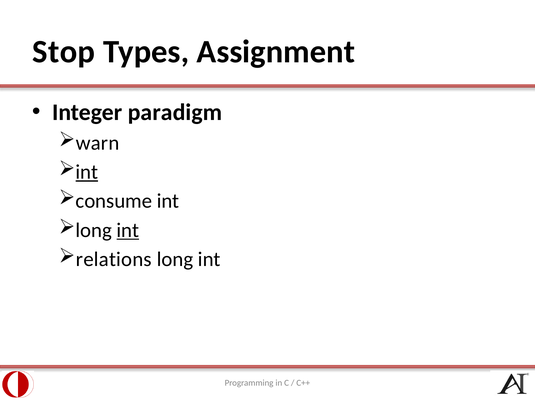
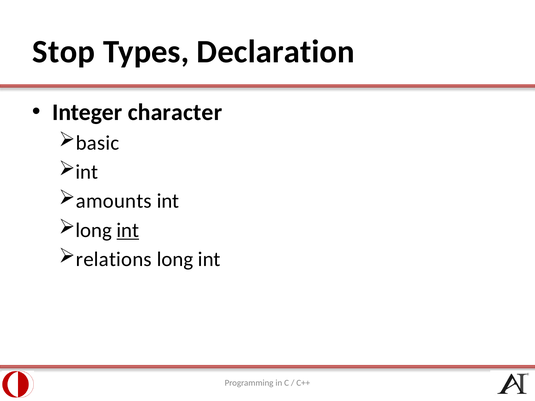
Assignment: Assignment -> Declaration (276, 52)
paradigm: paradigm -> character (175, 112)
warn: warn -> basic (98, 143)
int underline: present -> none (87, 172)
consume: consume -> amounts (114, 201)
